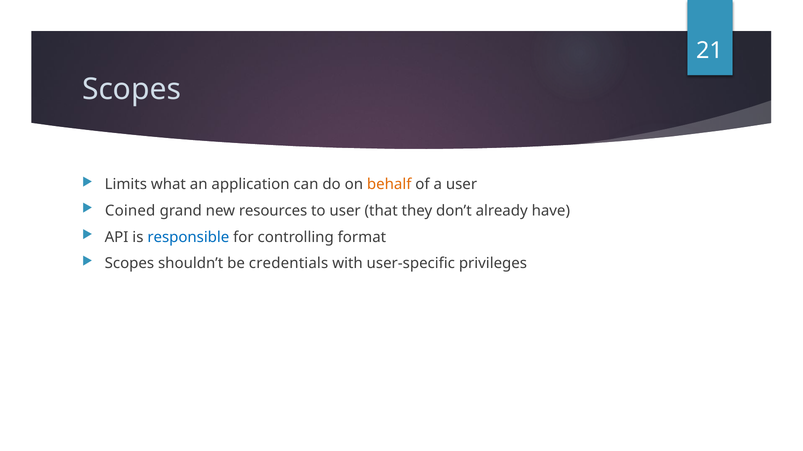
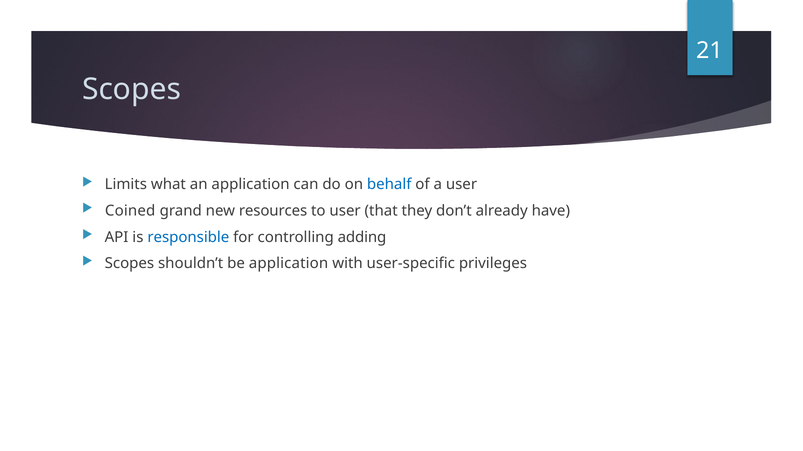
behalf colour: orange -> blue (389, 185)
format: format -> adding (362, 237)
be credentials: credentials -> application (289, 264)
